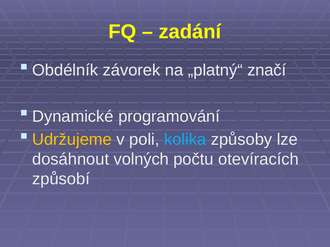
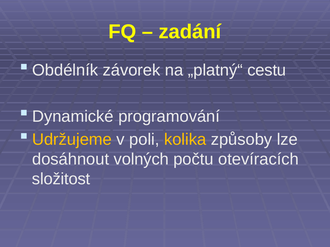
značí: značí -> cestu (267, 70)
kolika colour: light blue -> yellow (185, 140)
způsobí: způsobí -> složitost (61, 179)
